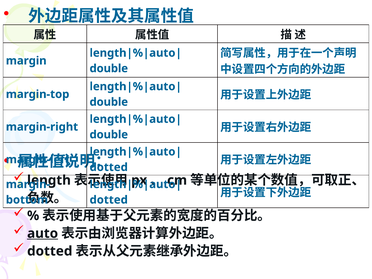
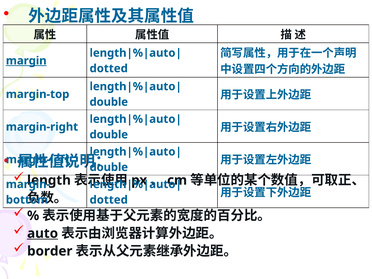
margin underline: none -> present (26, 61)
double: double -> dotted (109, 68)
dotted: dotted -> double (109, 167)
dotted: dotted -> border (50, 251)
